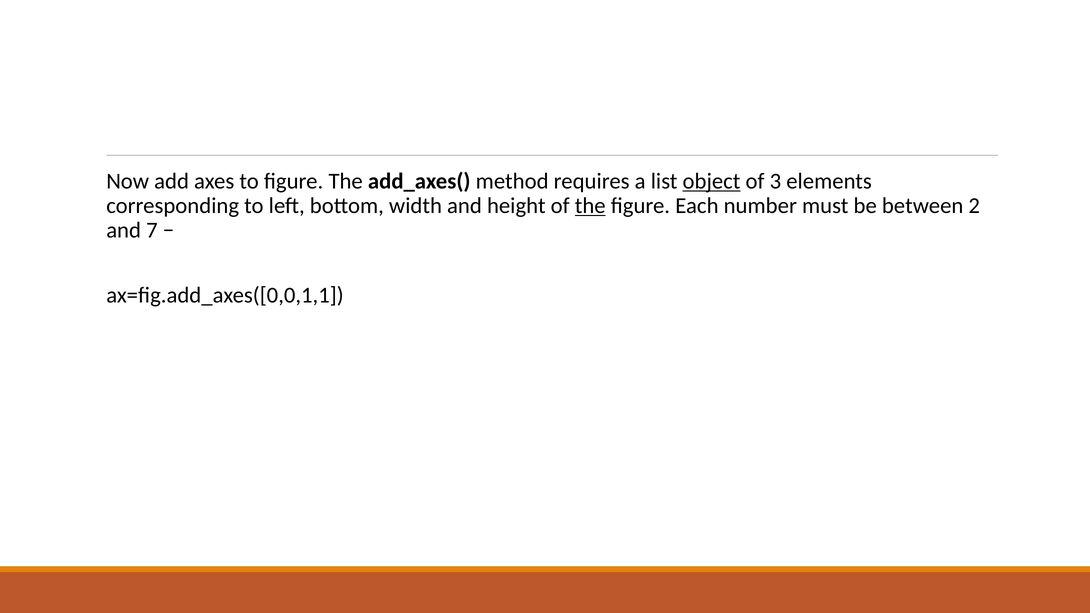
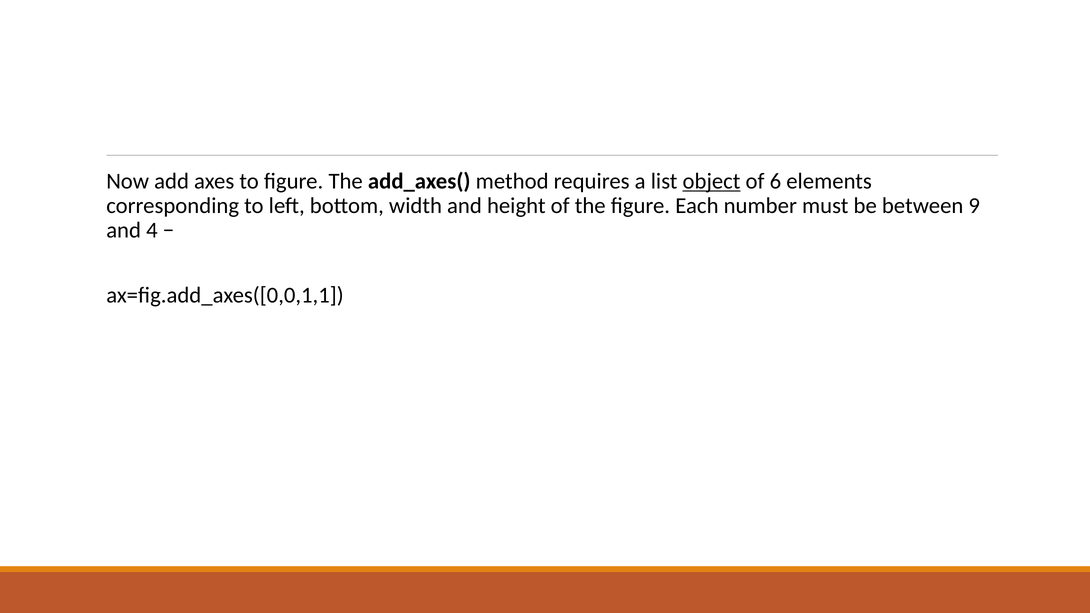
3: 3 -> 6 (775, 181)
the underline: present -> none (590, 206)
2: 2 -> 9 (974, 206)
7: 7 -> 4 (152, 230)
